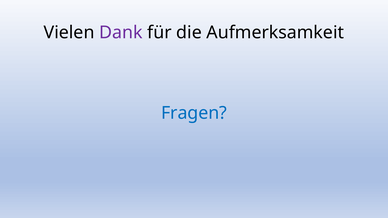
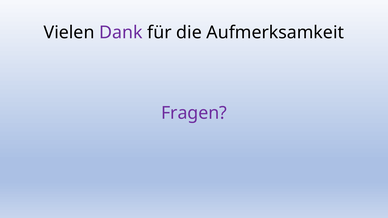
Fragen colour: blue -> purple (194, 113)
